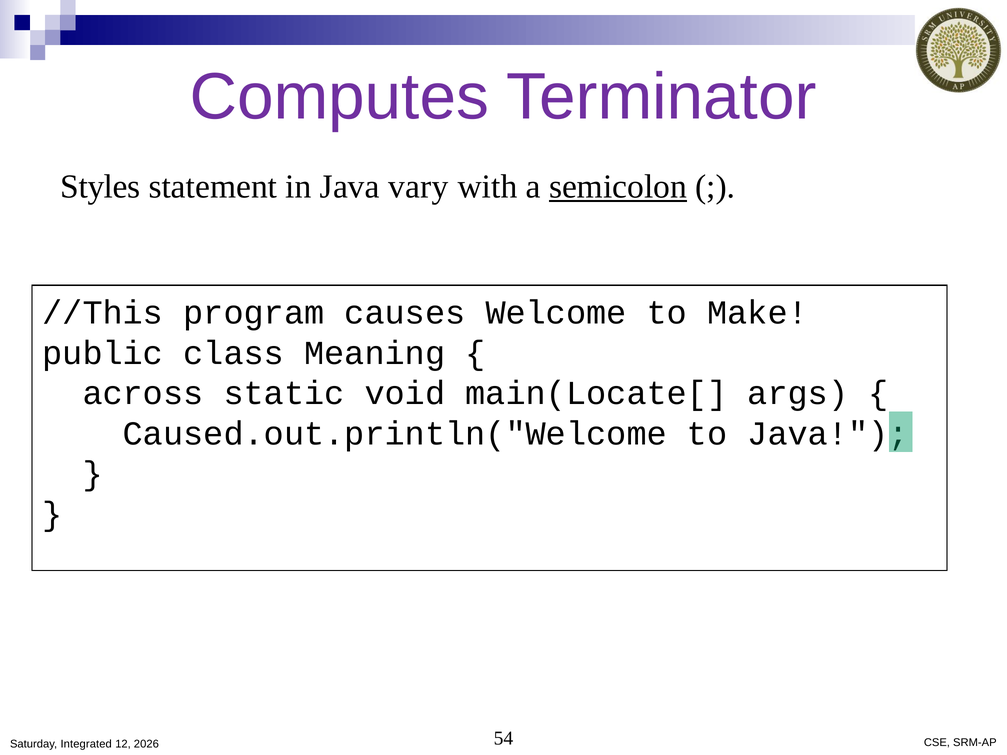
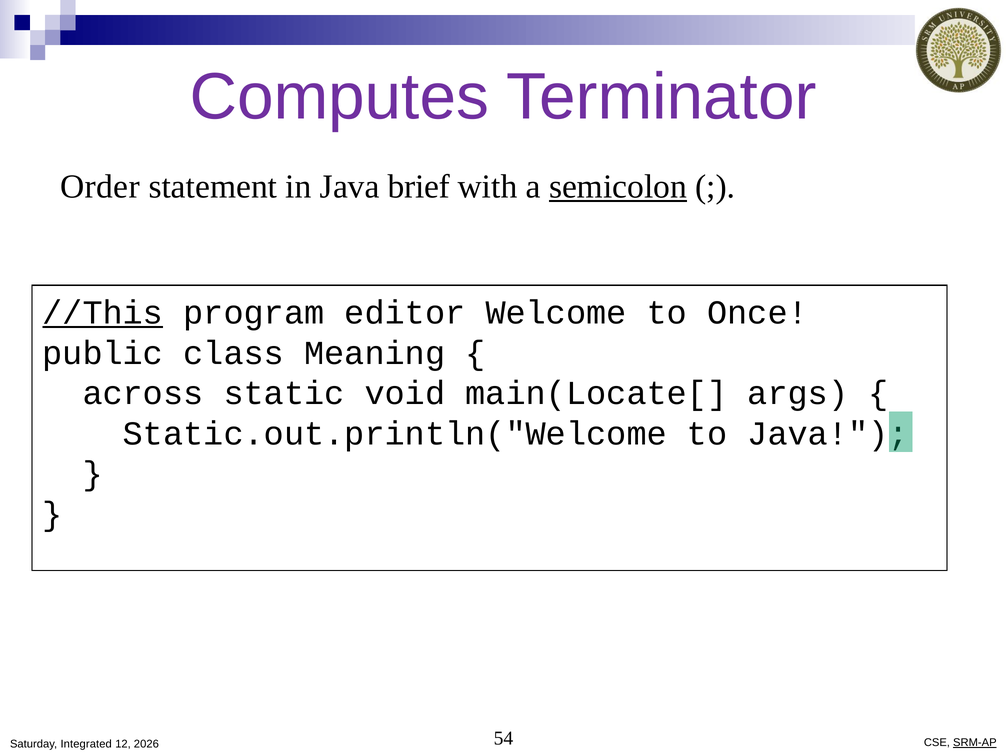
Styles: Styles -> Order (100, 187)
vary: vary -> brief (419, 187)
//This underline: none -> present (103, 313)
causes: causes -> editor (405, 313)
Make: Make -> Once (757, 313)
Caused.out.println("Welcome: Caused.out.println("Welcome -> Static.out.println("Welcome (395, 434)
SRM-AP underline: none -> present (975, 743)
